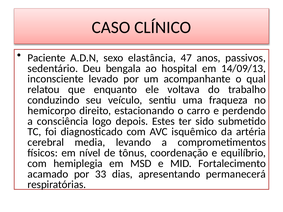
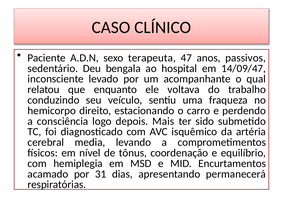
elastância: elastância -> terapeuta (152, 58)
14/09/13: 14/09/13 -> 14/09/47 (244, 68)
Estes: Estes -> Mais (163, 121)
Fortalecimento: Fortalecimento -> Encurtamentos (232, 164)
33: 33 -> 31 (101, 174)
